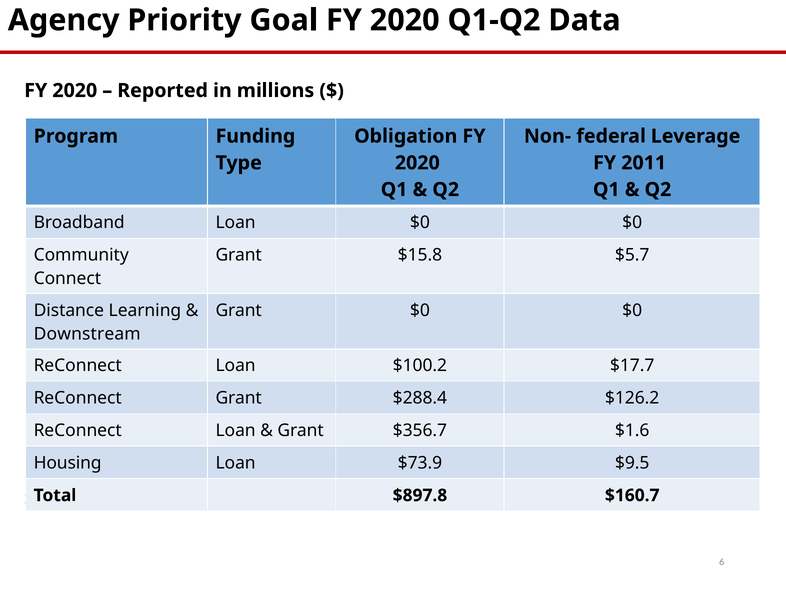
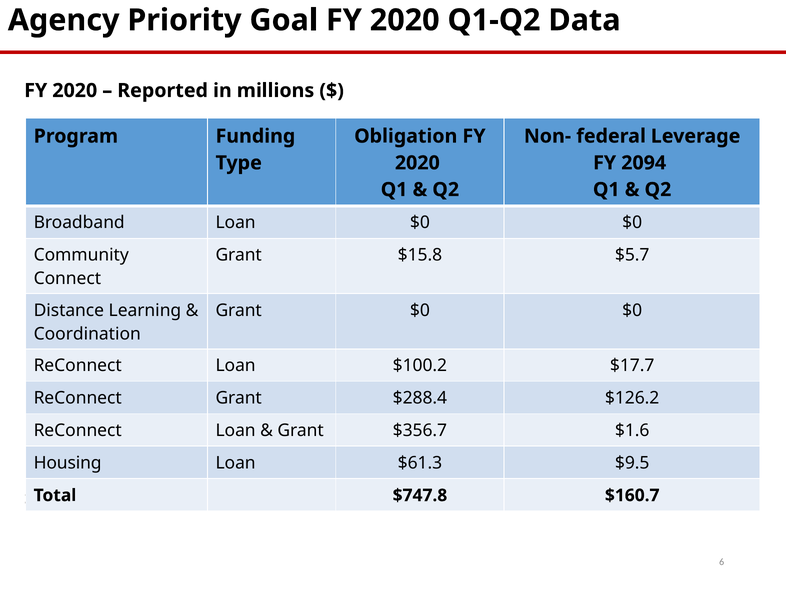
2011: 2011 -> 2094 (644, 163)
Downstream: Downstream -> Coordination (87, 334)
$73.9: $73.9 -> $61.3 (420, 463)
$897.8: $897.8 -> $747.8 (420, 496)
